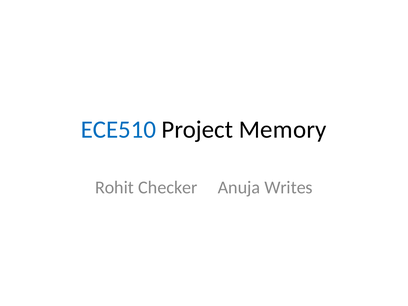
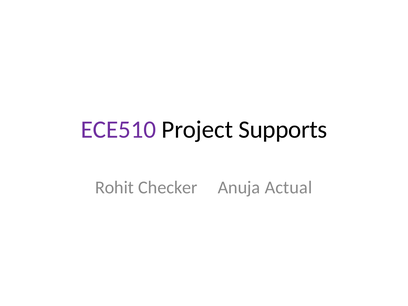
ECE510 colour: blue -> purple (118, 130)
Memory: Memory -> Supports (283, 130)
Writes: Writes -> Actual (288, 188)
